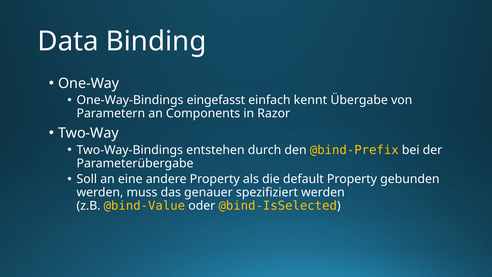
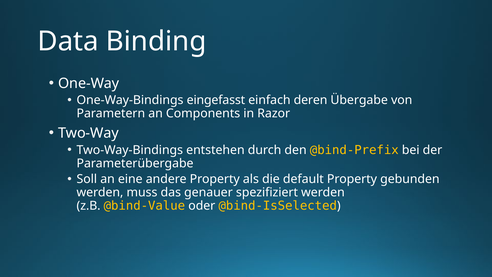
kennt: kennt -> deren (311, 100)
